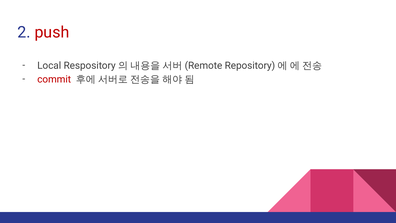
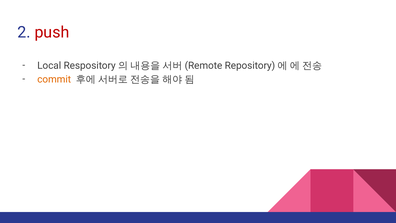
commit colour: red -> orange (54, 79)
